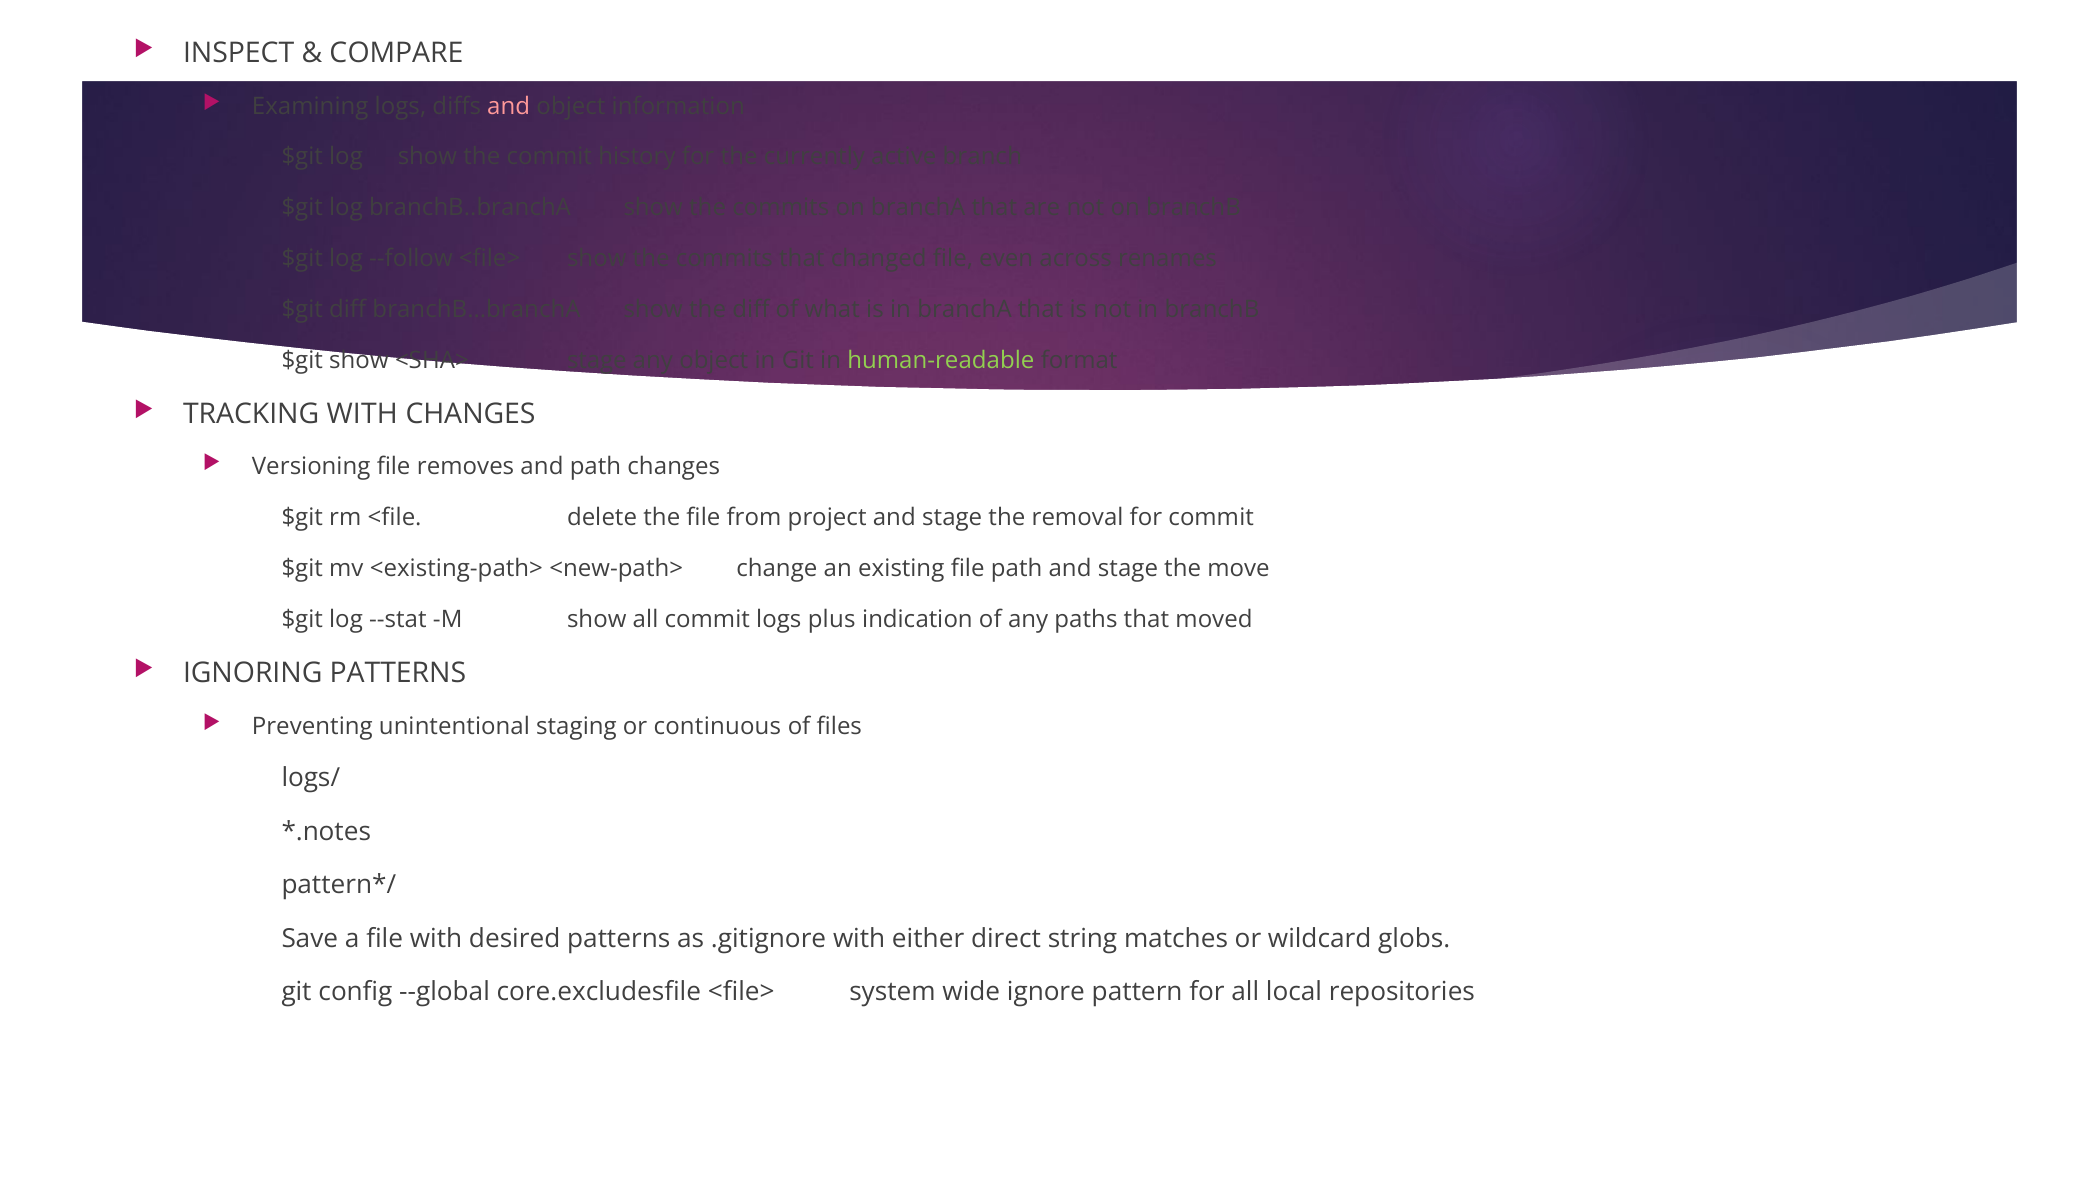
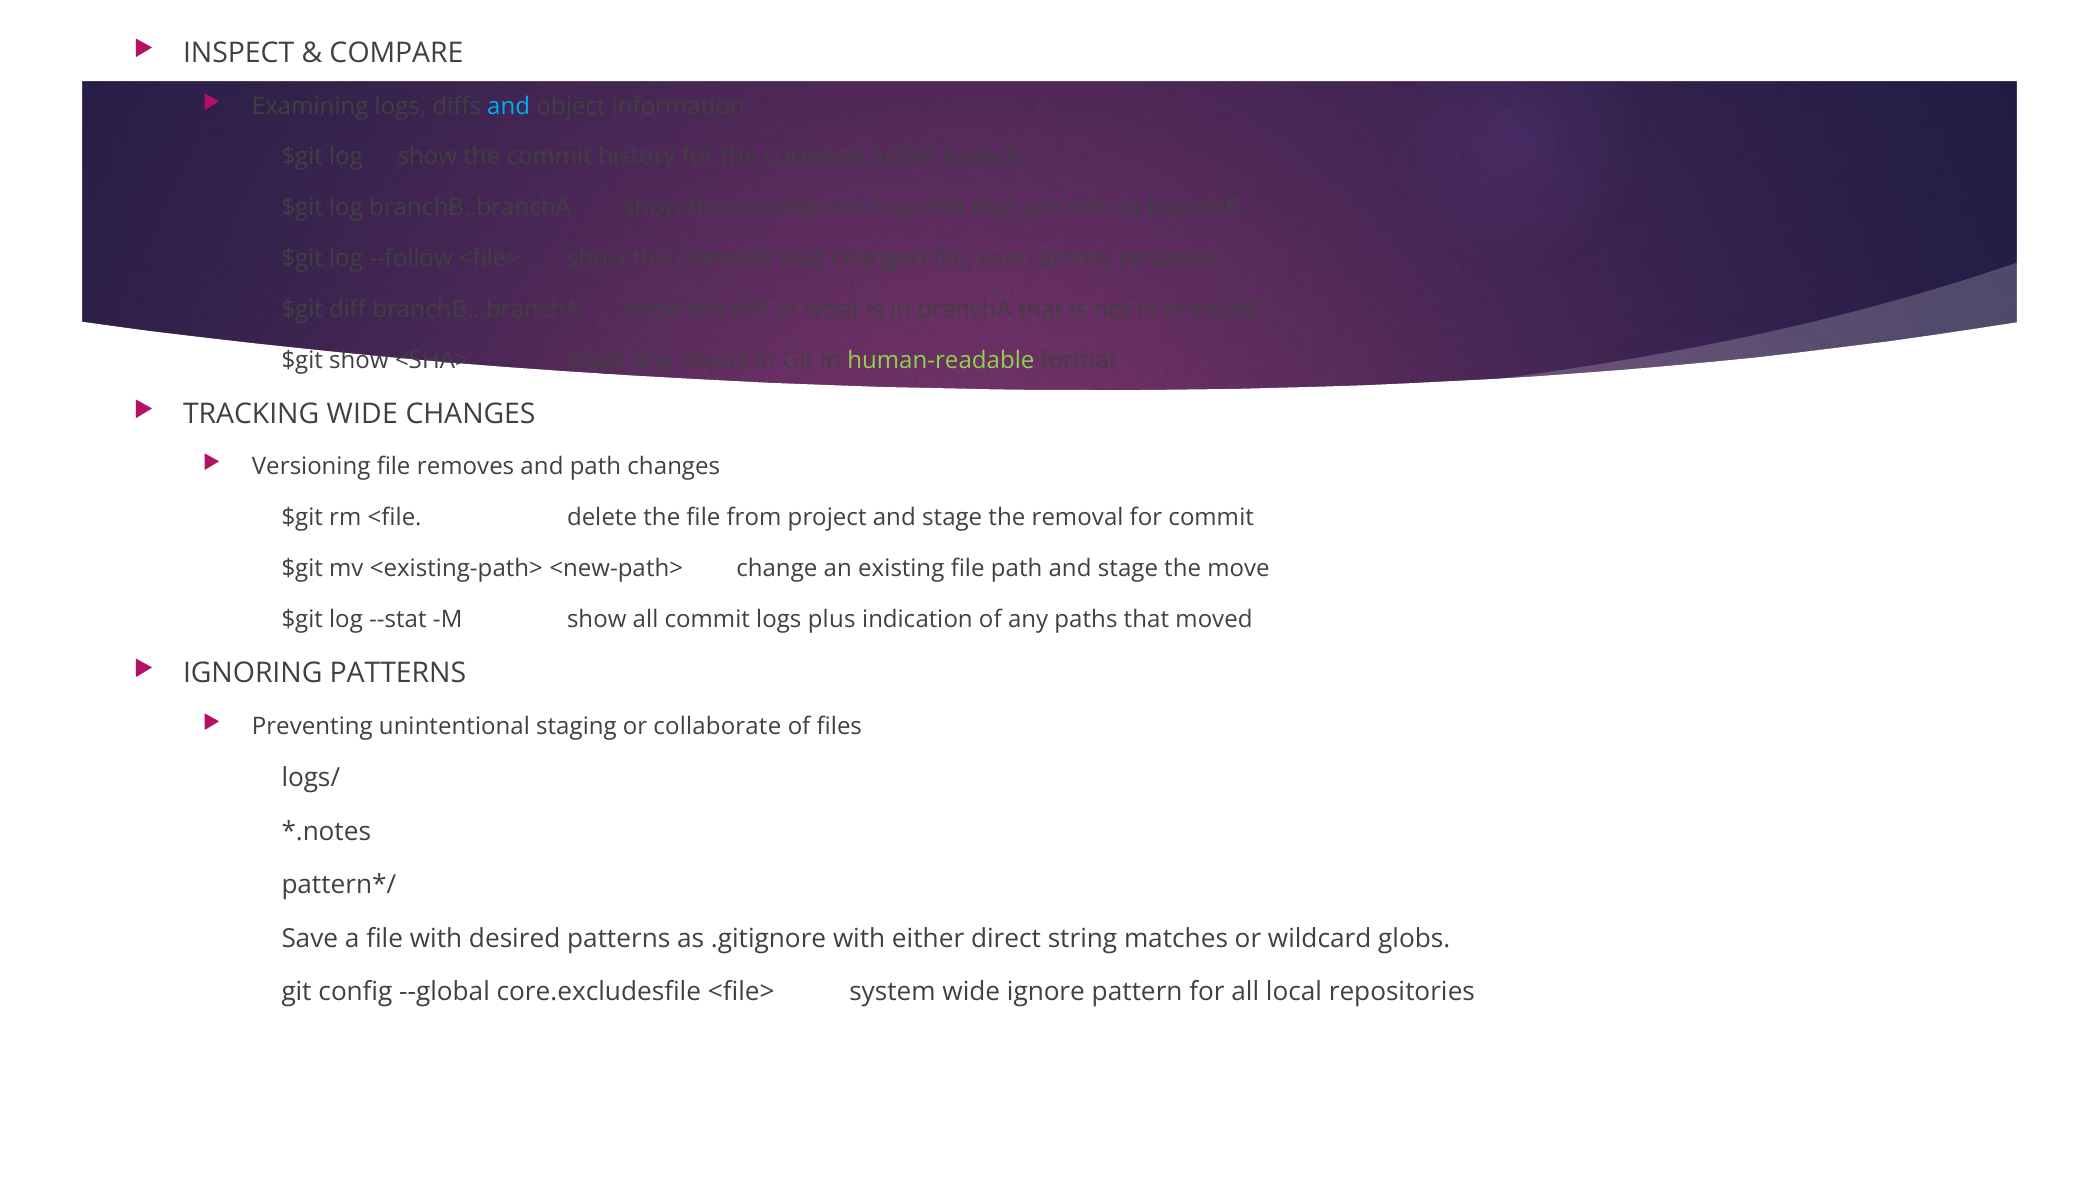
and colour: pink -> light blue (509, 106)
TRACKING WITH: WITH -> WIDE (362, 414)
continuous: continuous -> collaborate (717, 726)
